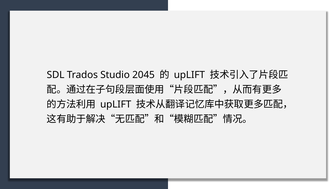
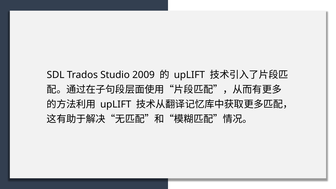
2045: 2045 -> 2009 (144, 75)
